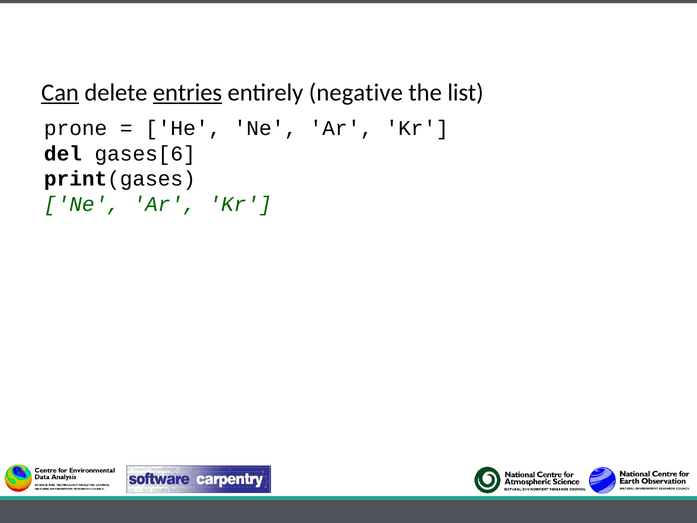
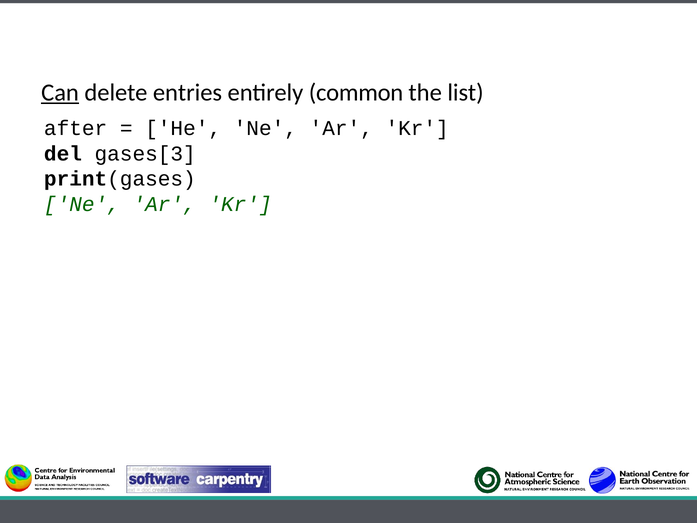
entries underline: present -> none (188, 93)
negative: negative -> common (356, 93)
prone: prone -> after (76, 128)
gases[6: gases[6 -> gases[3 (145, 154)
